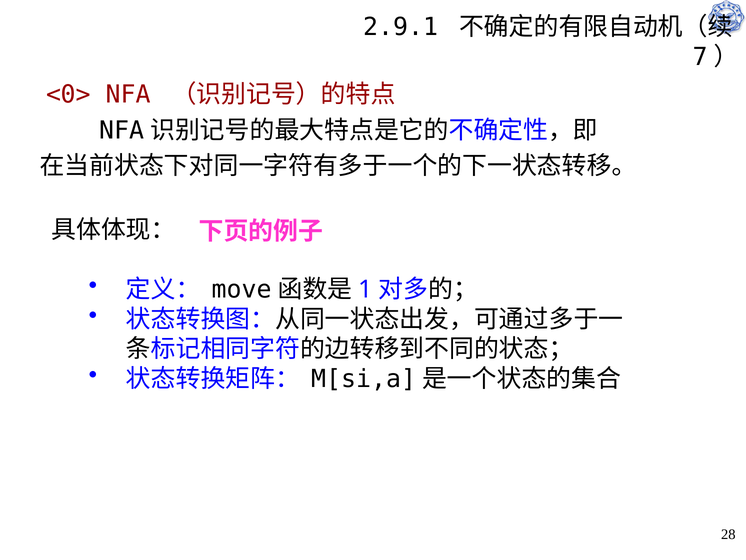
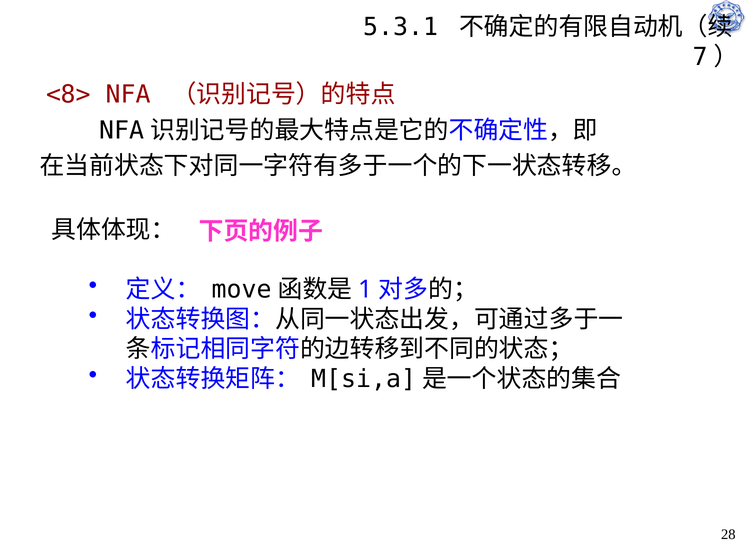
2.9.1: 2.9.1 -> 5.3.1 (401, 27)
<0>: <0> -> <8> (68, 95)
